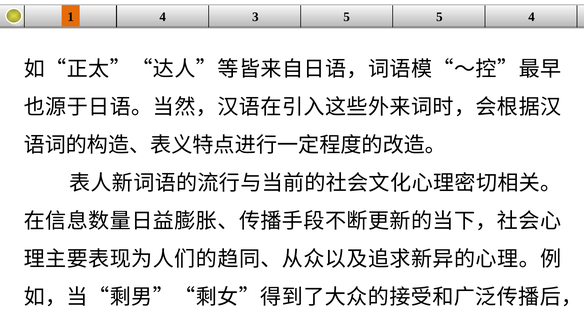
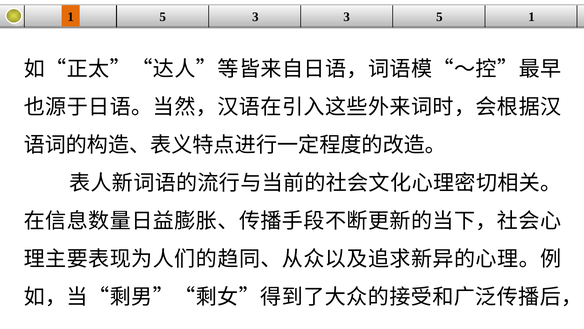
1 4: 4 -> 5 (163, 17)
3 5: 5 -> 3 (347, 17)
5 4: 4 -> 1 (532, 17)
